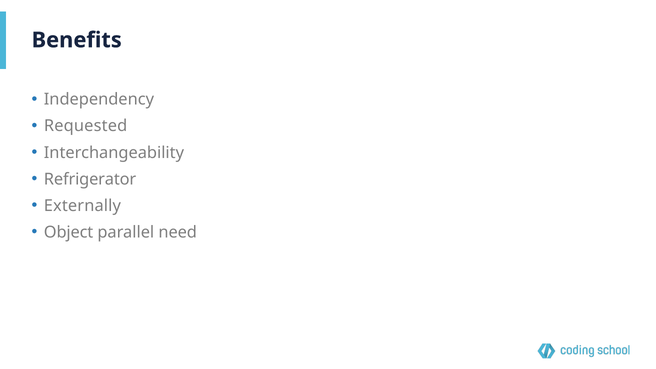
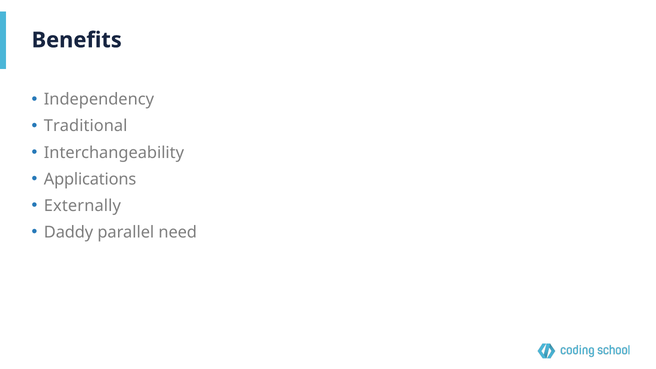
Requested: Requested -> Traditional (86, 126)
Refrigerator: Refrigerator -> Applications (90, 179)
Object: Object -> Daddy (69, 232)
